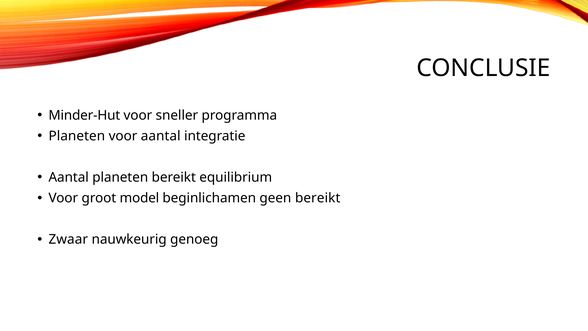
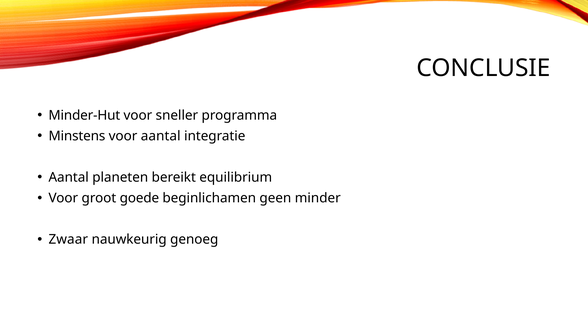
Planeten: Planeten -> Minstens (77, 136)
model: model -> goede (139, 198)
geen bereikt: bereikt -> minder (318, 198)
